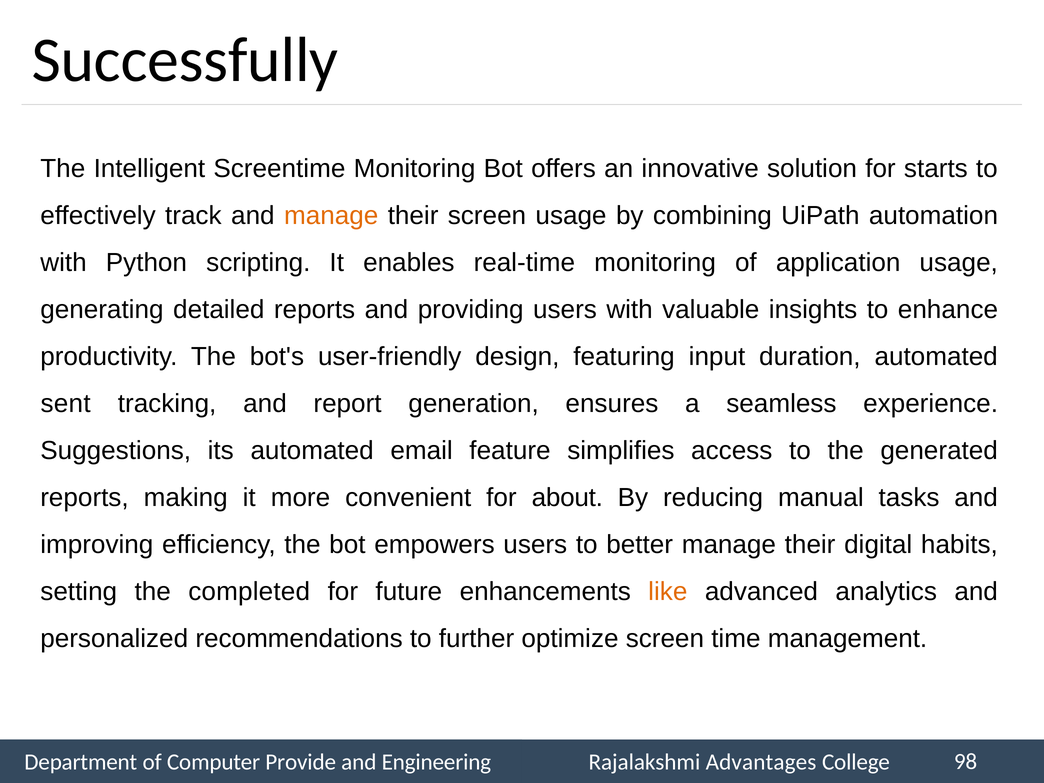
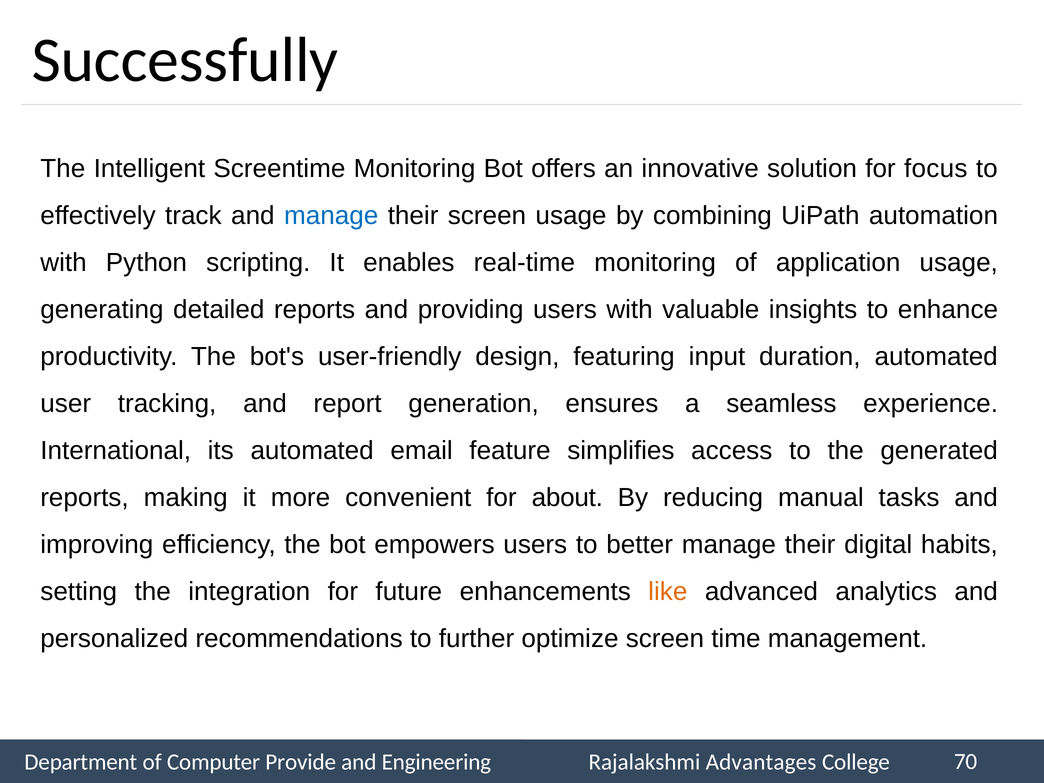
starts: starts -> focus (936, 169)
manage colour: orange -> blue (331, 216)
sent: sent -> user (66, 404)
Suggestions: Suggestions -> International (116, 451)
completed: completed -> integration (249, 592)
98: 98 -> 70 (966, 761)
